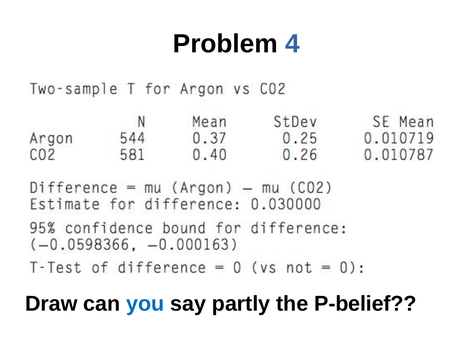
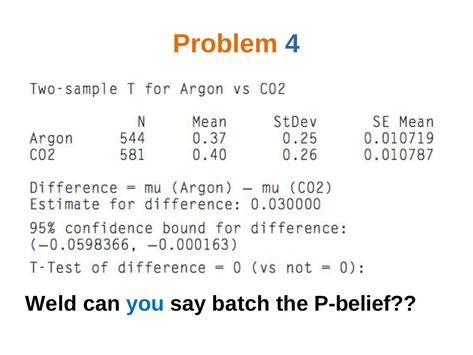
Problem colour: black -> orange (225, 44)
Draw: Draw -> Weld (51, 304)
partly: partly -> batch (241, 304)
